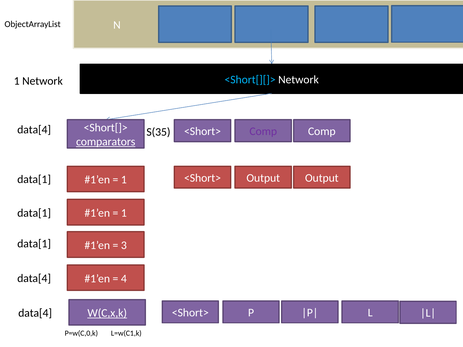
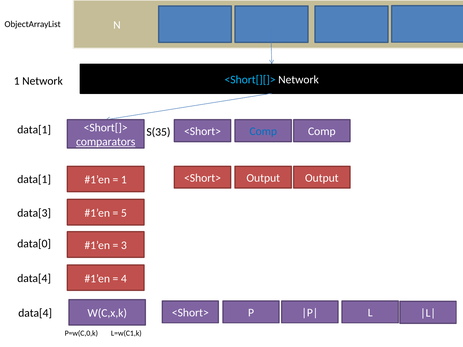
data[4: data[4 -> data[1 (34, 130)
Comp colour: purple -> blue (263, 132)
data[1: data[1 -> data[3 (34, 213)
1: 1 -> 5 (124, 213)
data[1: data[1 -> data[0 (34, 244)
W(C,x,k underline: present -> none (107, 313)
